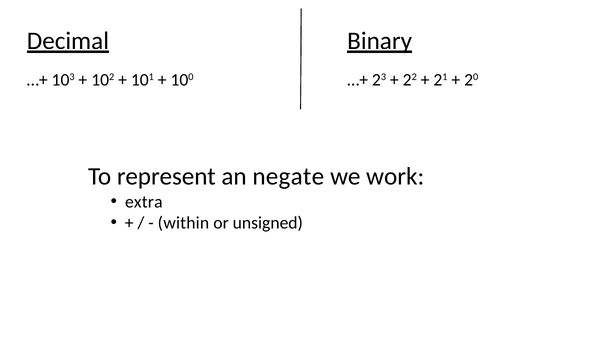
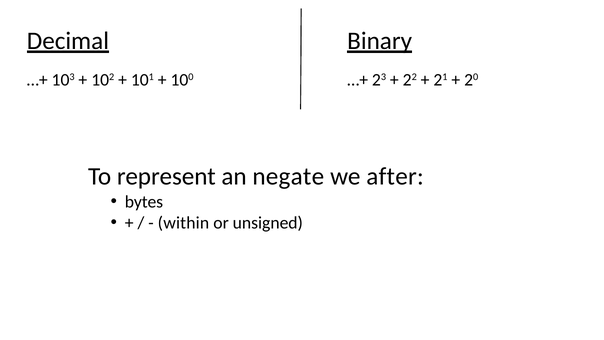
work: work -> after (395, 176)
extra: extra -> bytes (144, 202)
